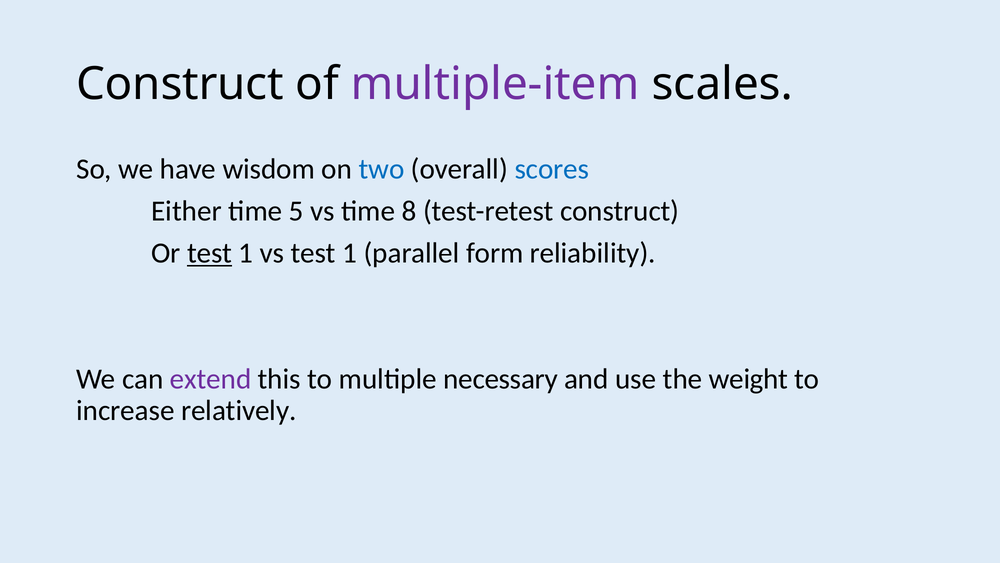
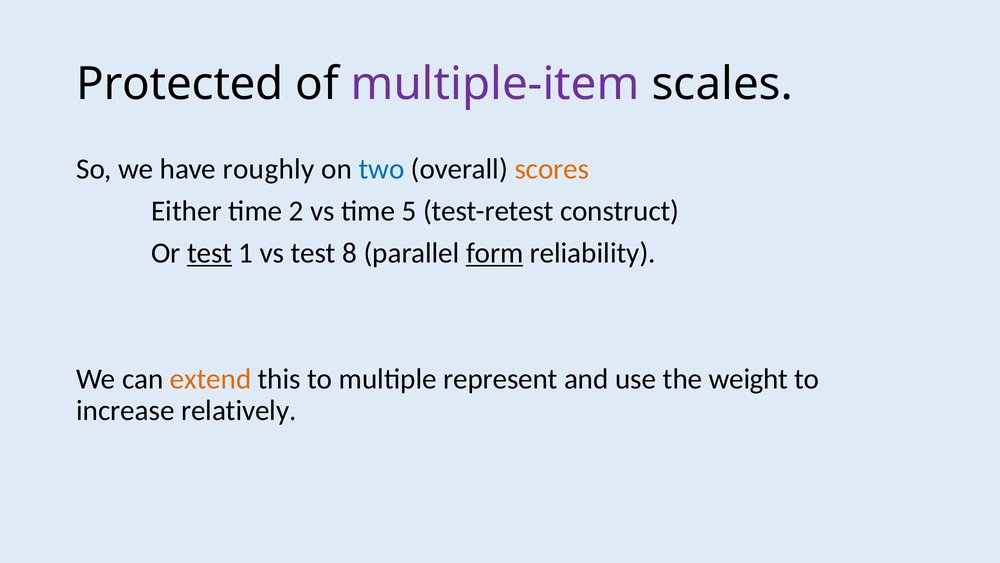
Construct: Construct -> Protected (180, 84)
wisdom: wisdom -> roughly (269, 169)
scores colour: blue -> orange (552, 169)
5: 5 -> 2 (296, 211)
8: 8 -> 5 (409, 211)
vs test 1: 1 -> 8 (350, 253)
form underline: none -> present (495, 253)
extend colour: purple -> orange (211, 379)
necessary: necessary -> represent (500, 379)
